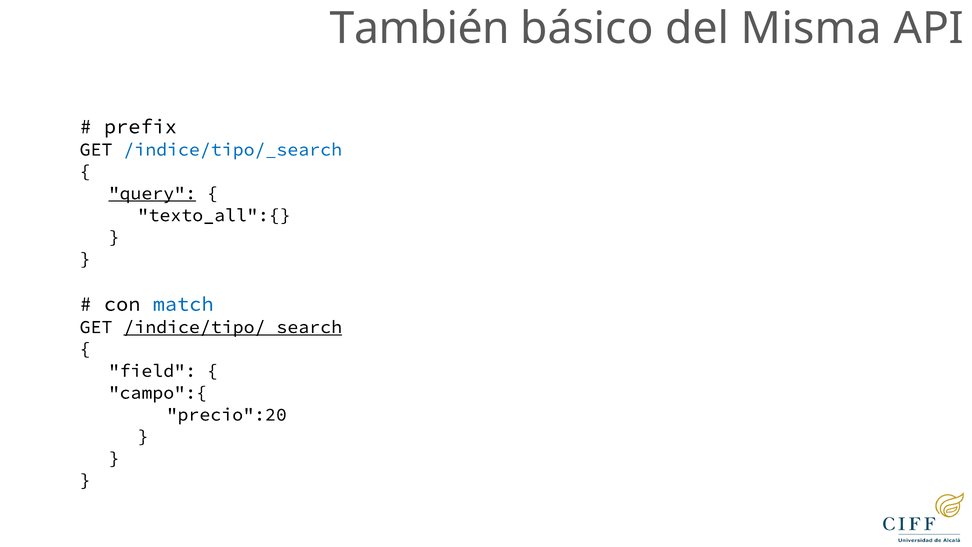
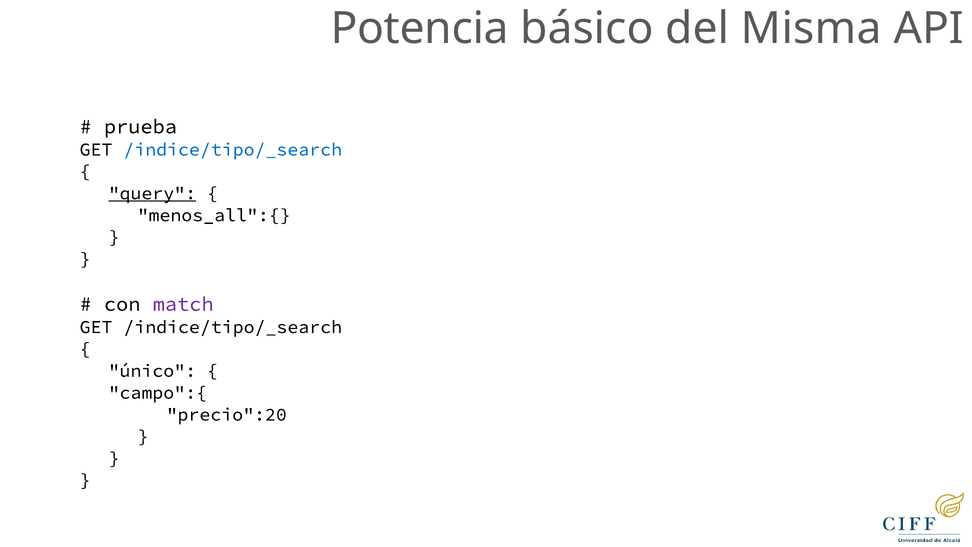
También: También -> Potencia (420, 29)
prefix: prefix -> prueba (140, 127)
texto_all":{: texto_all":{ -> menos_all":{ (214, 215)
match colour: blue -> purple (183, 304)
/indice/tipo/_search underline: present -> none (233, 327)
field: field -> único (152, 371)
